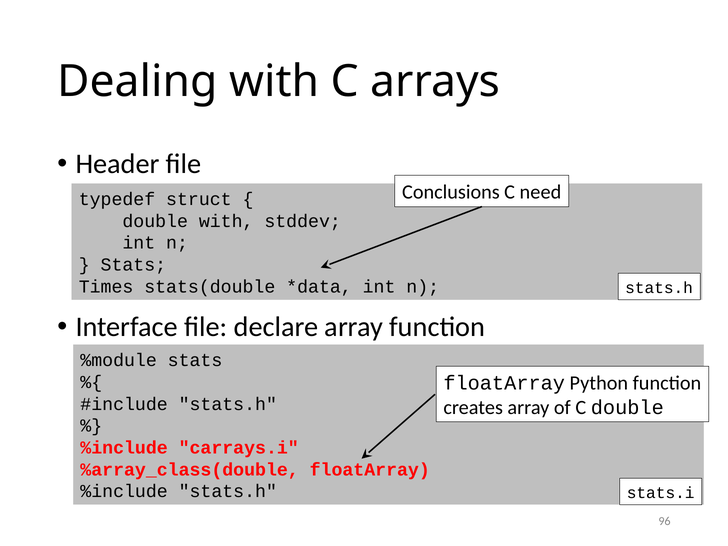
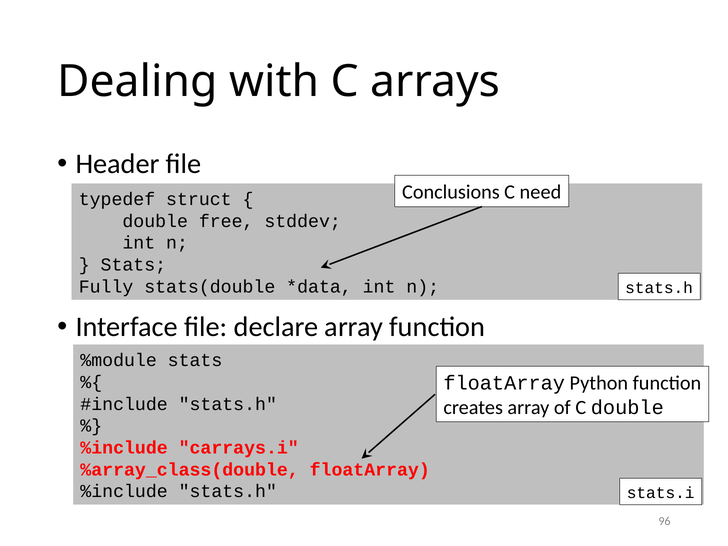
double with: with -> free (226, 221)
Times: Times -> Fully (106, 287)
